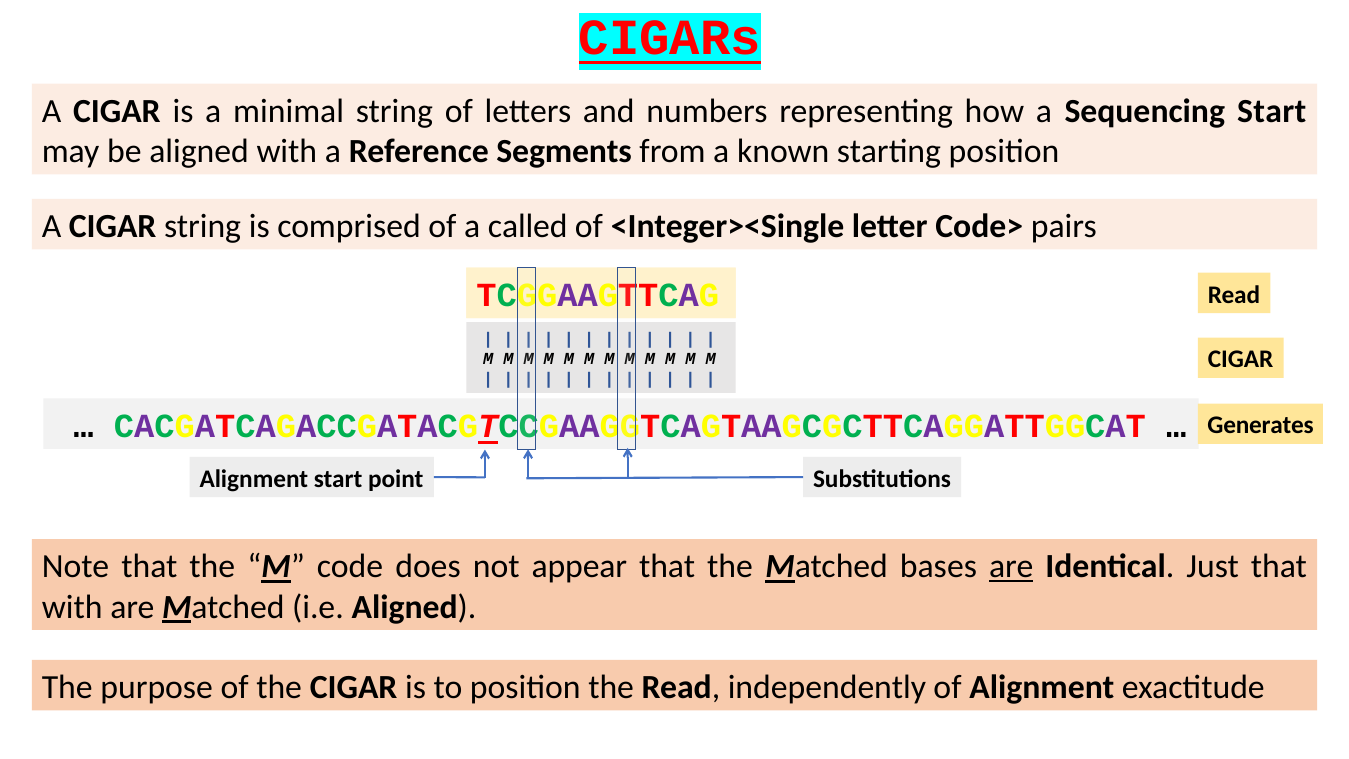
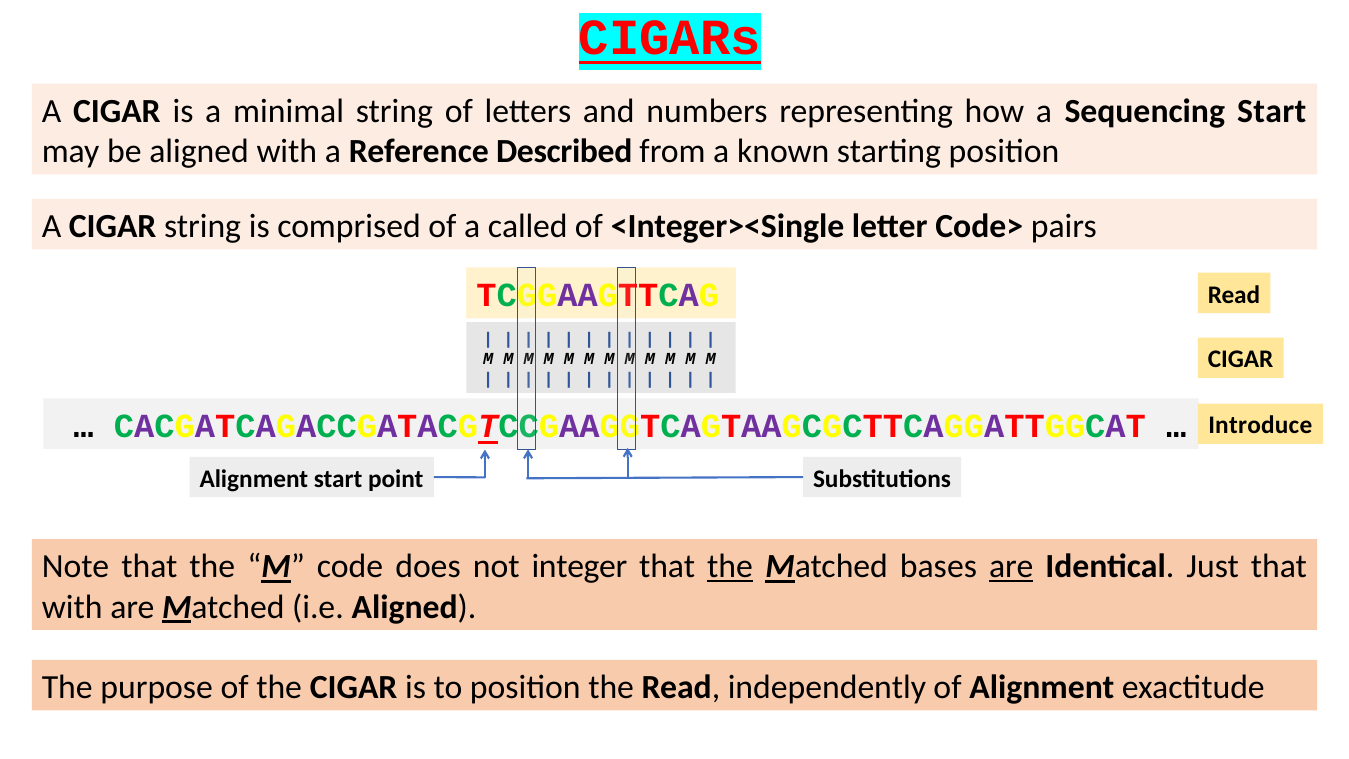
Segments: Segments -> Described (564, 152)
Generates: Generates -> Introduce (1260, 425)
appear: appear -> integer (579, 567)
the underline: none -> present (730, 567)
